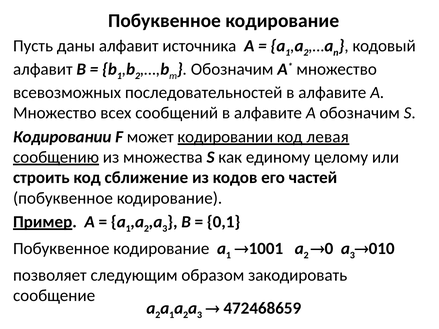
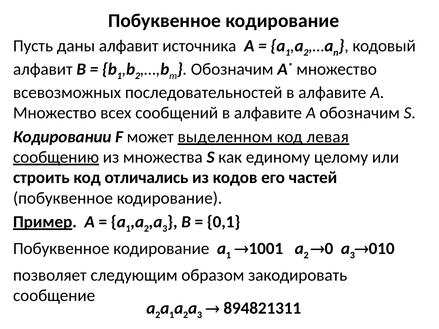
может кодировании: кодировании -> выделенном (225, 137)
сближение: сближение -> отличались (146, 178)
472468659: 472468659 -> 894821311 (262, 309)
